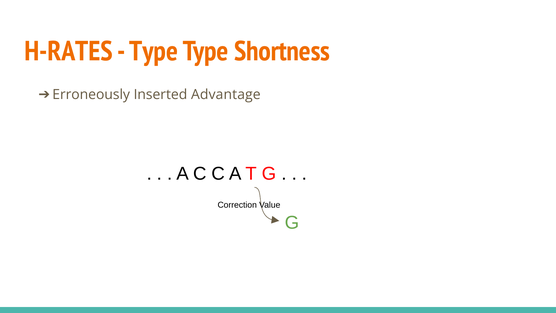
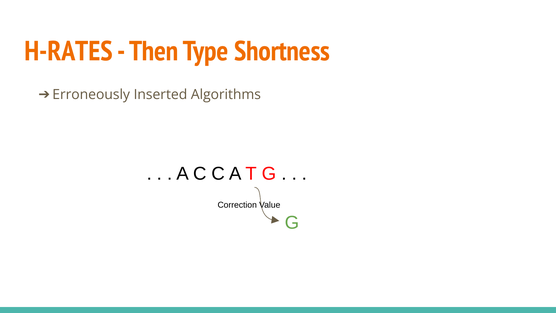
Type: Type -> Then (154, 51)
Advantage: Advantage -> Algorithms (226, 94)
